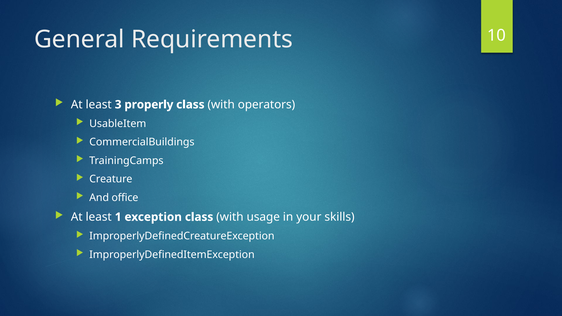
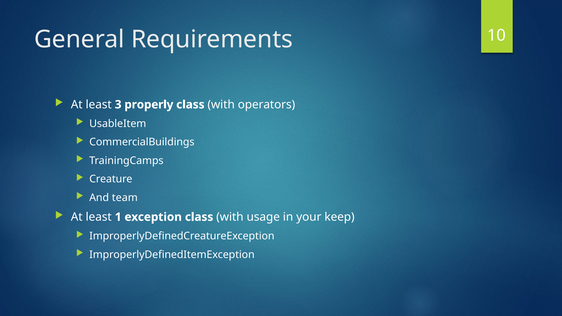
office: office -> team (125, 198)
skills: skills -> keep (340, 217)
